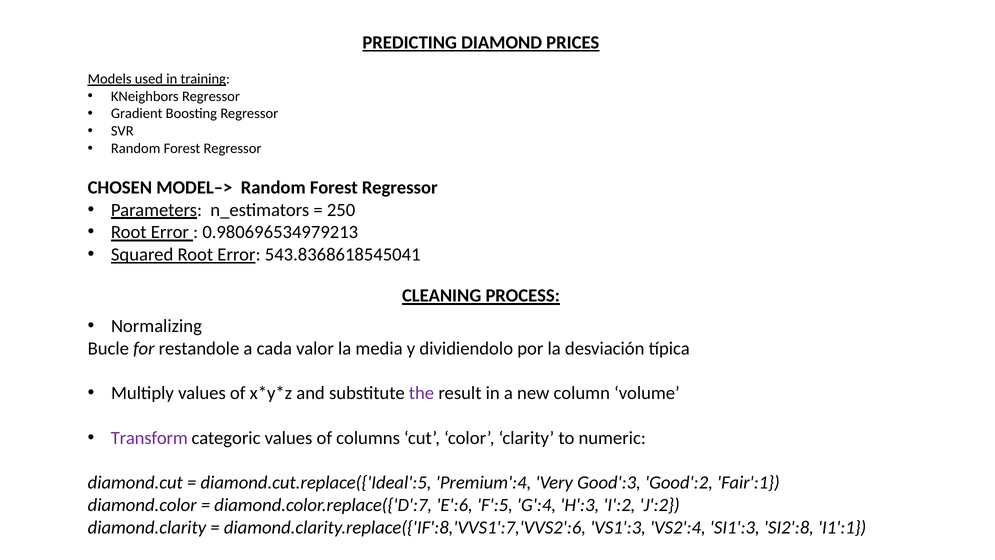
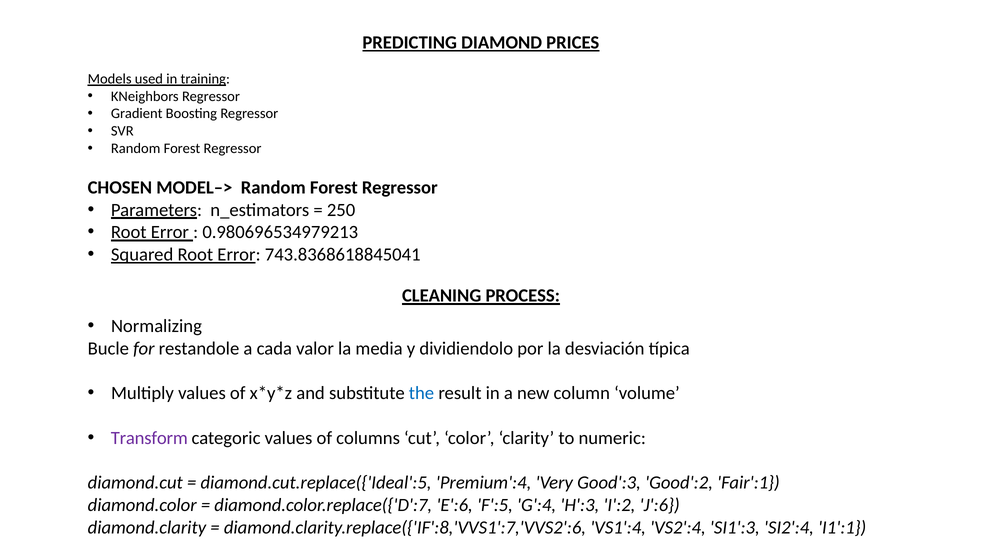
543.8368618545041: 543.8368618545041 -> 743.8368618845041 (343, 254)
the colour: purple -> blue (421, 393)
J':2: J':2 -> J':6 (660, 505)
VS1':3: VS1':3 -> VS1':4 (618, 527)
SI2':8: SI2':8 -> SI2':4 (789, 527)
